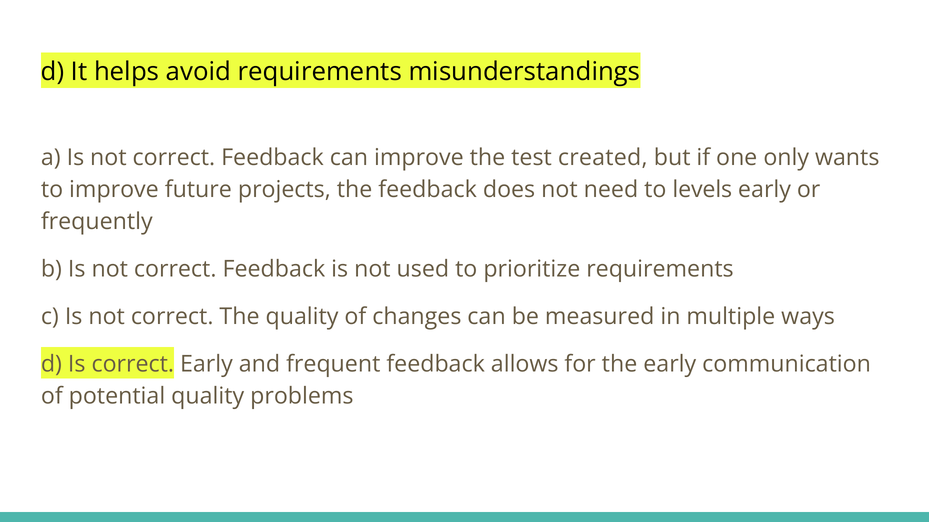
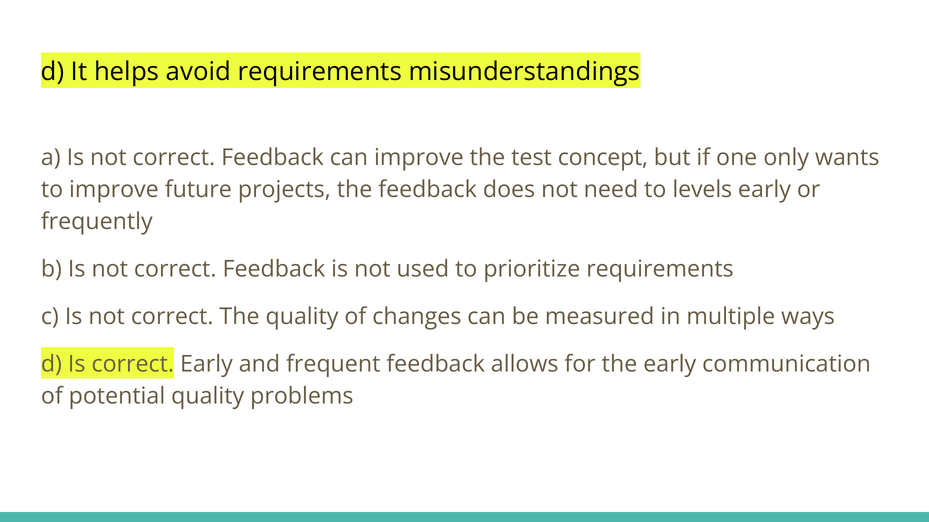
created: created -> concept (603, 158)
